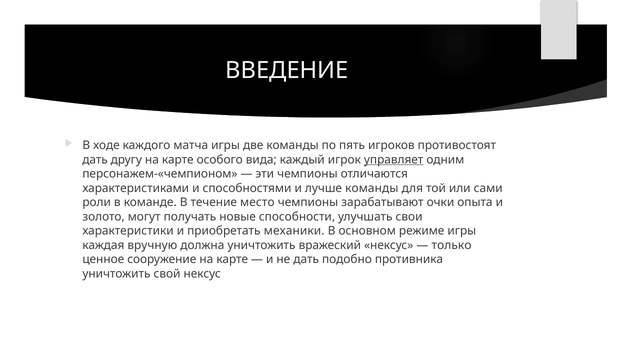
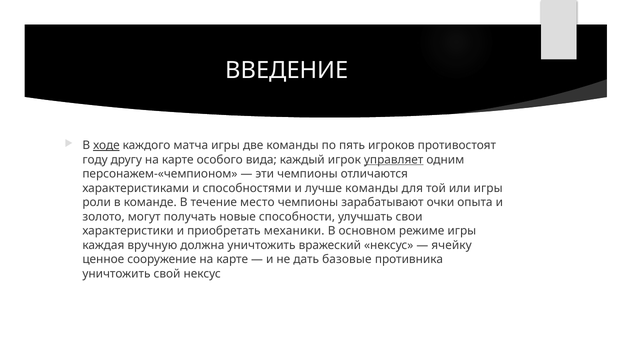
ходе underline: none -> present (106, 145)
дать: дать -> году (95, 159)
или сами: сами -> игры (488, 188)
только: только -> ячейку (452, 245)
подобно: подобно -> базовые (347, 259)
